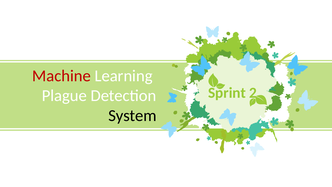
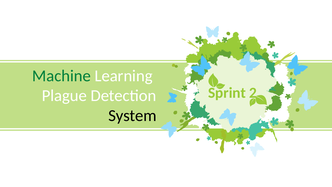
Machine colour: red -> green (62, 76)
